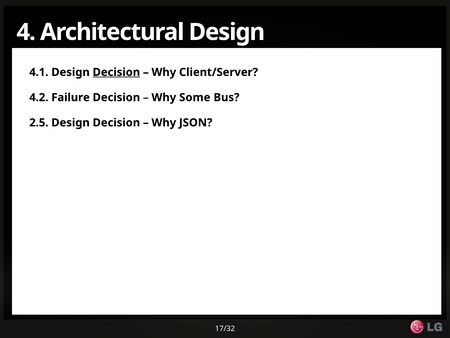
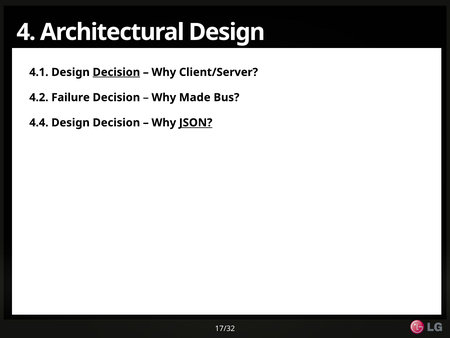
Some: Some -> Made (195, 97)
2.5: 2.5 -> 4.4 (39, 122)
JSON underline: none -> present (196, 122)
